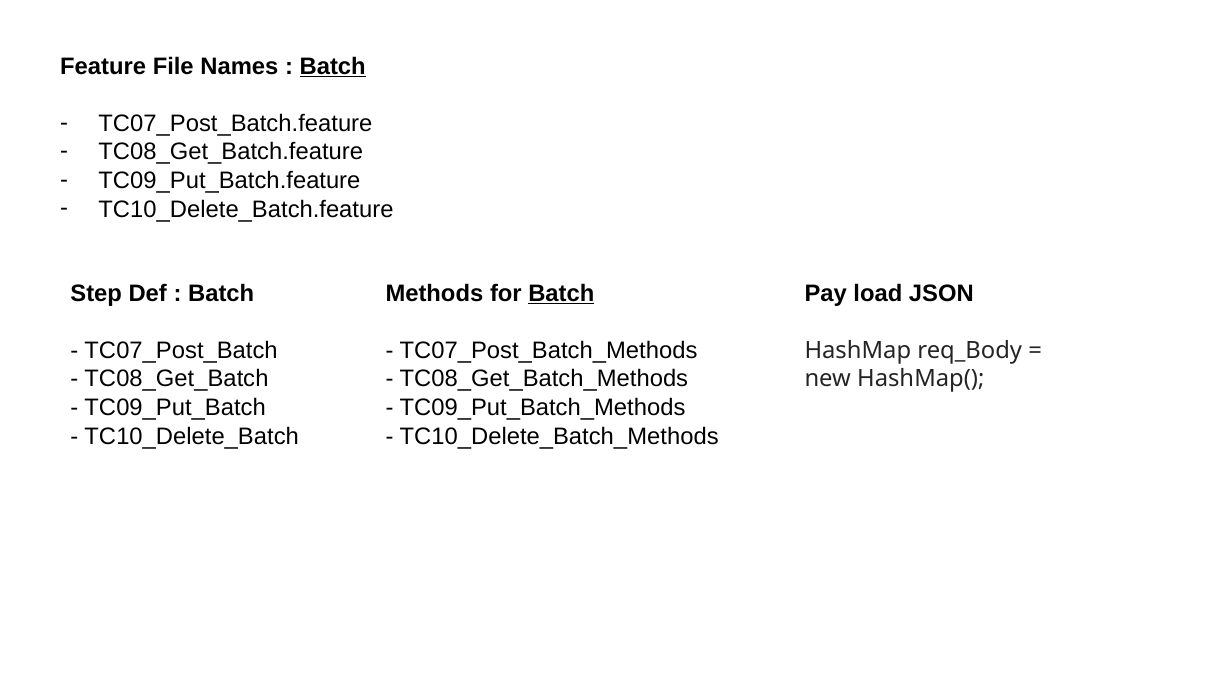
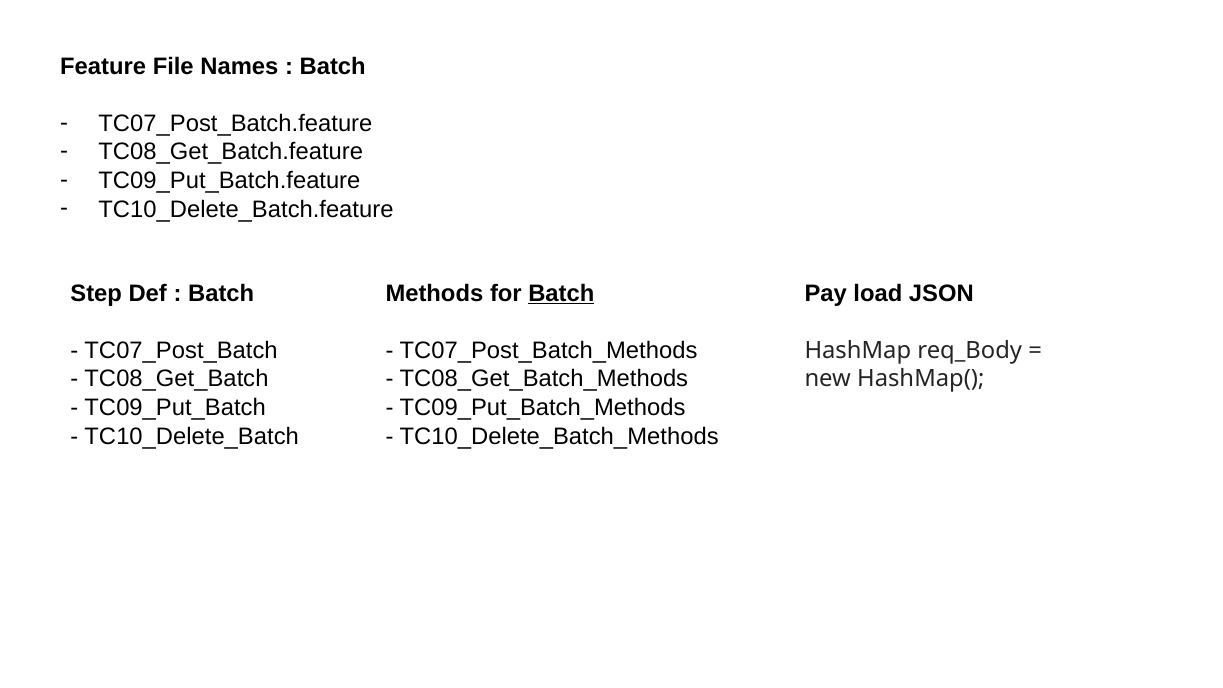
Batch underline: present -> none (333, 66)
